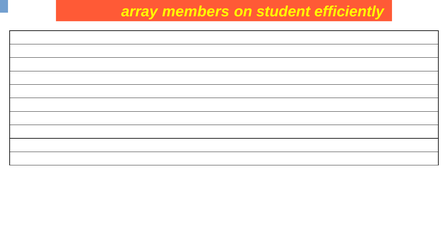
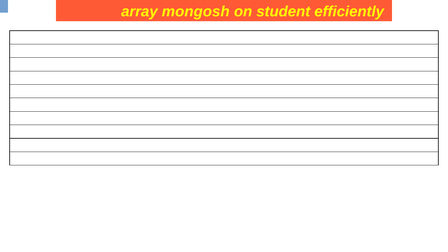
members: members -> mongosh (196, 12)
